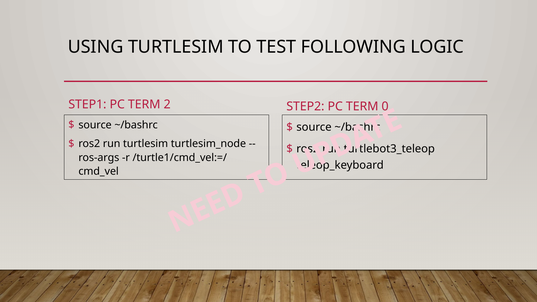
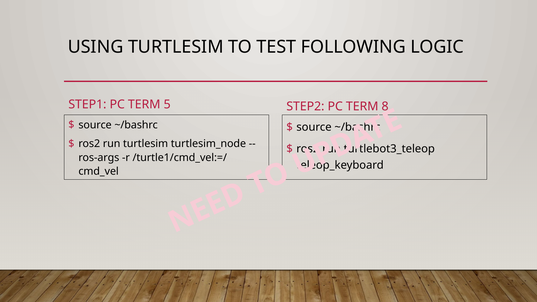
2: 2 -> 5 (167, 104)
0: 0 -> 8 (385, 106)
